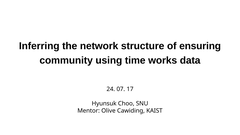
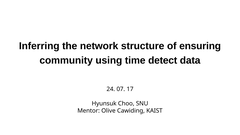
works: works -> detect (163, 60)
